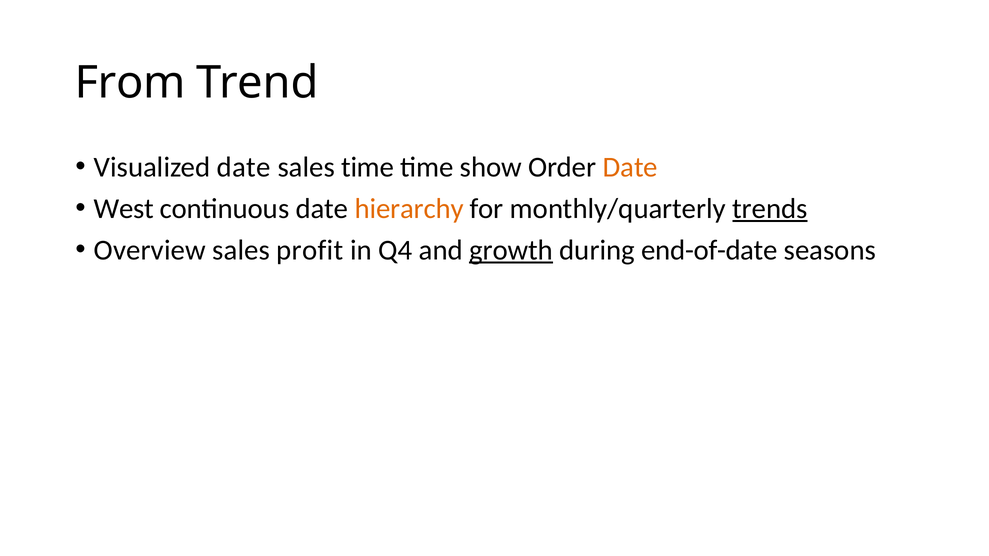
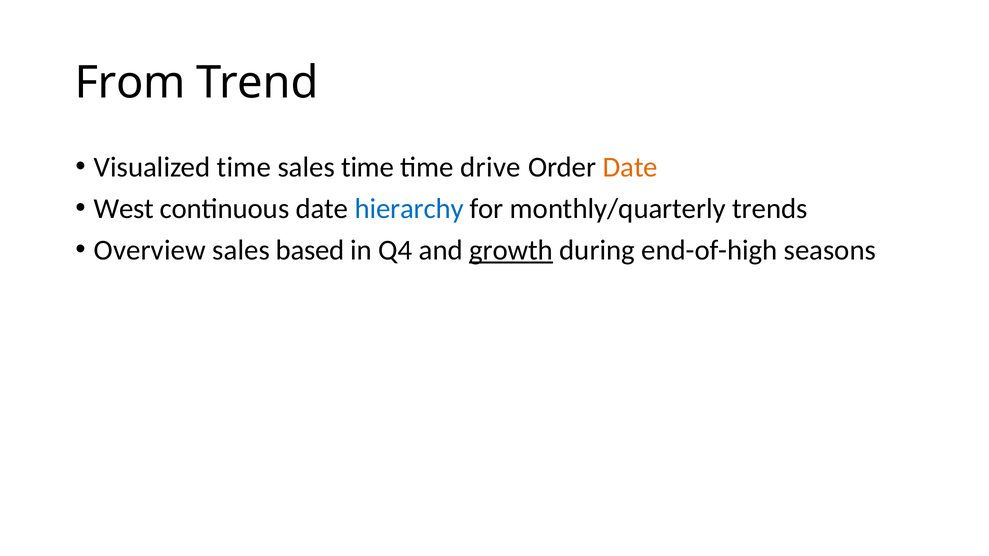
Visualized date: date -> time (244, 167)
show: show -> drive (491, 167)
hierarchy colour: orange -> blue (409, 209)
trends underline: present -> none (770, 209)
profit: profit -> based (310, 250)
end-of-date: end-of-date -> end-of-high (709, 250)
